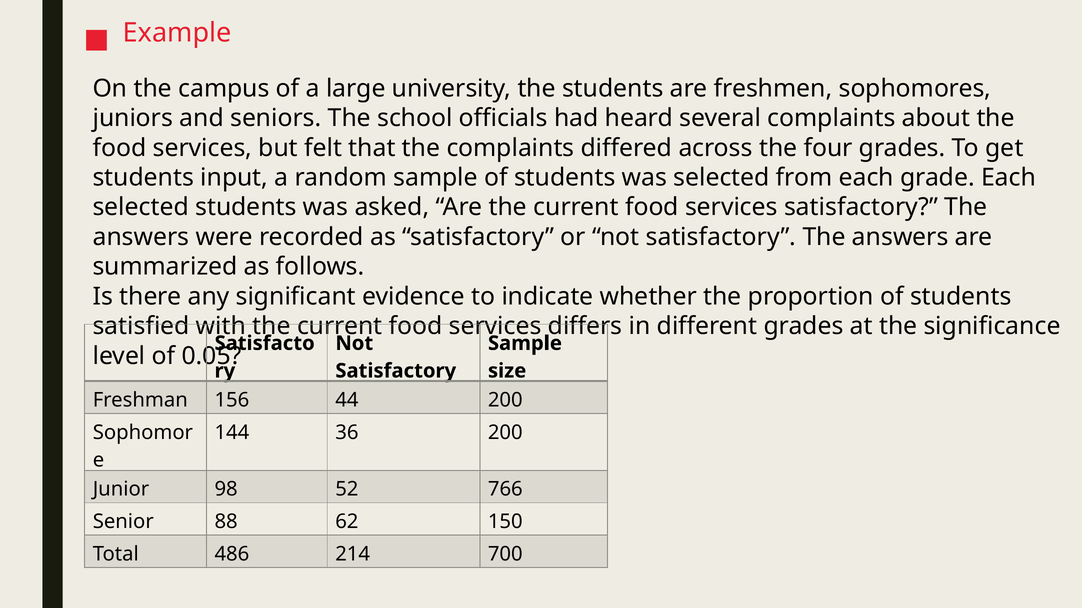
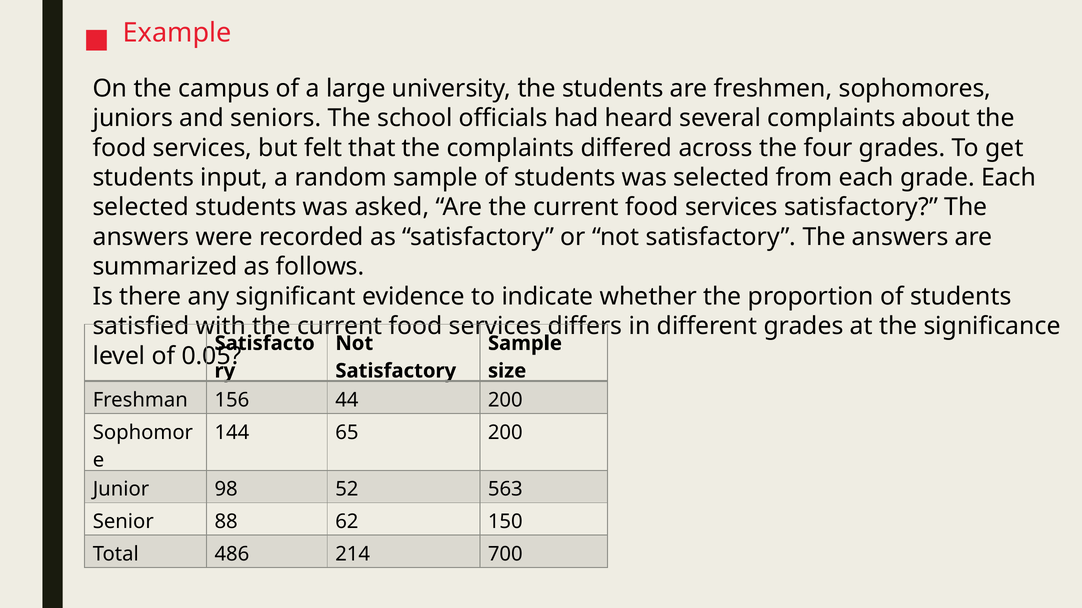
36: 36 -> 65 (347, 433)
766: 766 -> 563 (505, 490)
